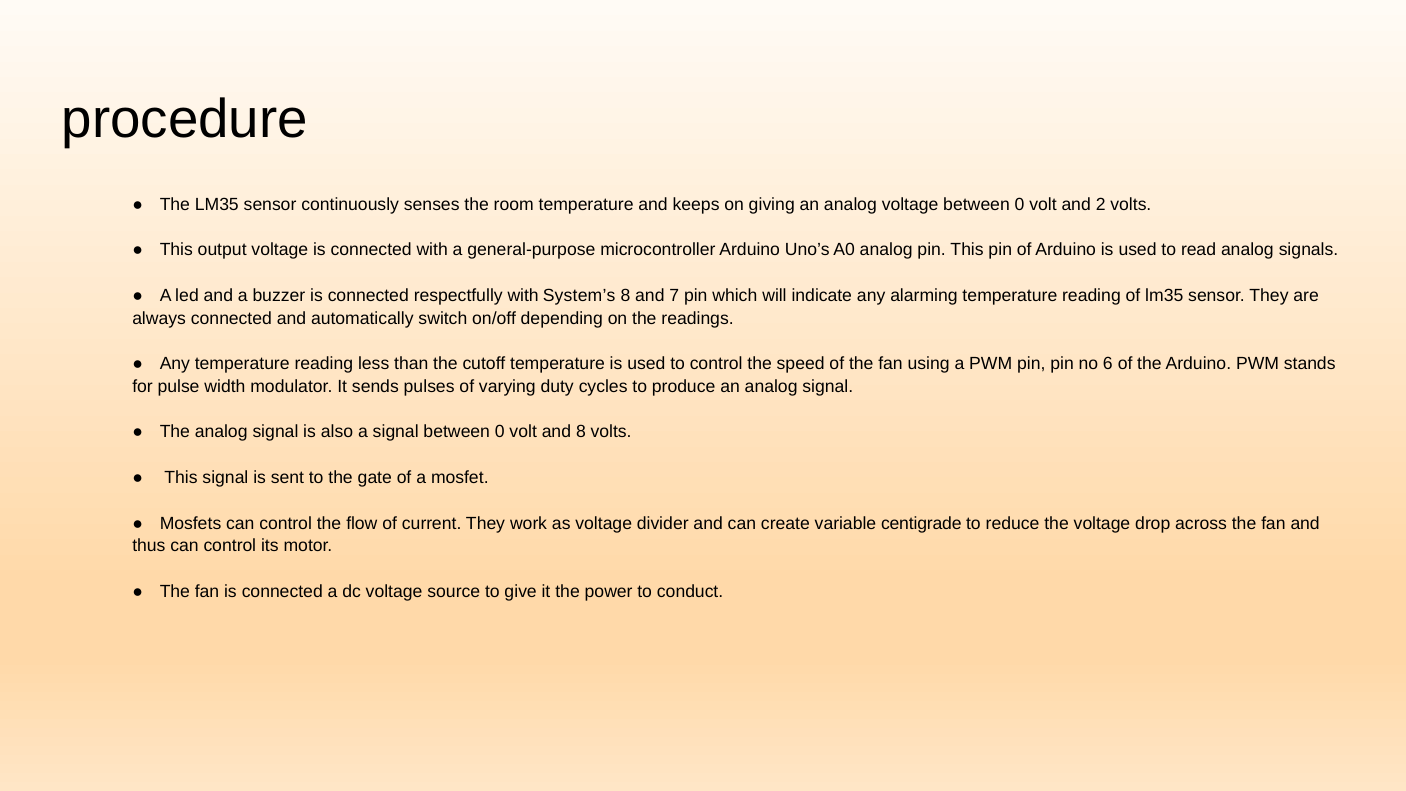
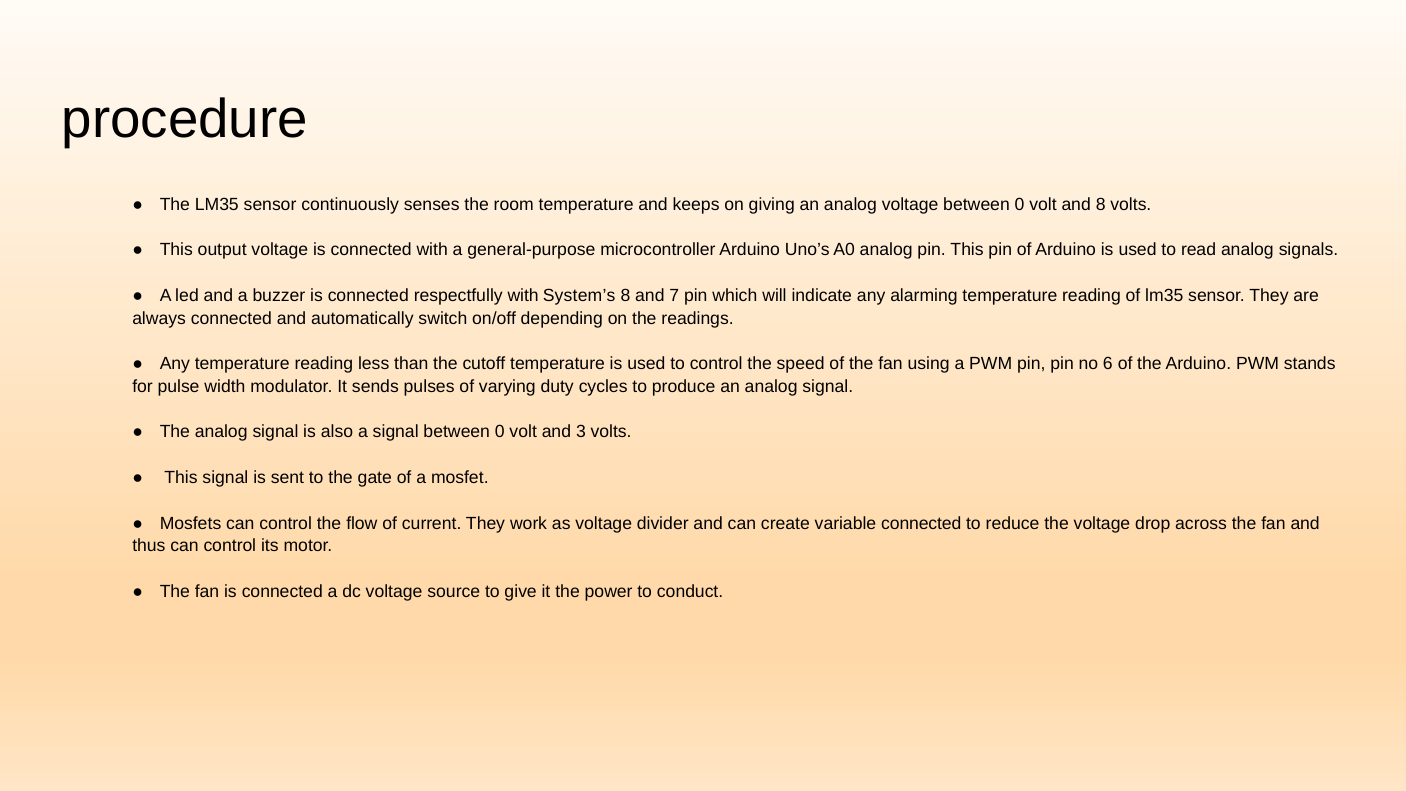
and 2: 2 -> 8 (1101, 204)
and 8: 8 -> 3 (581, 432)
variable centigrade: centigrade -> connected (921, 524)
